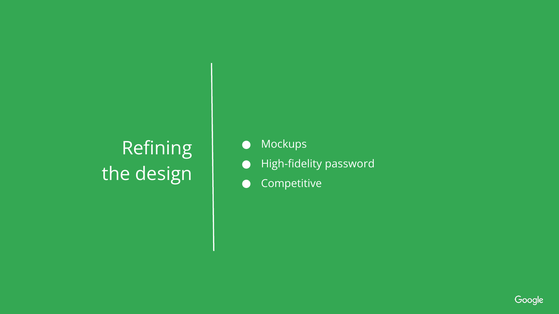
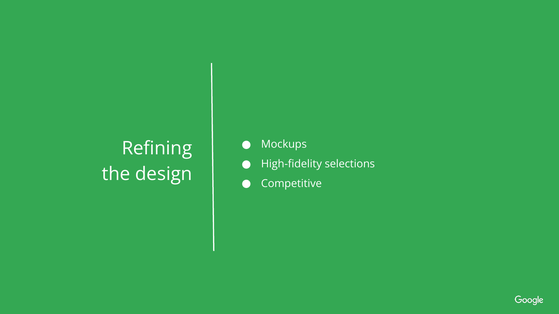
password: password -> selections (350, 164)
